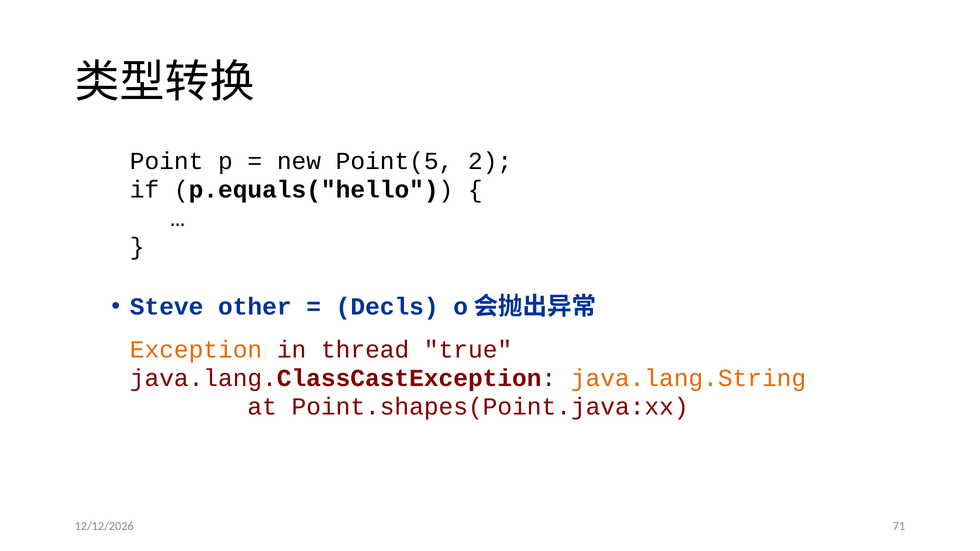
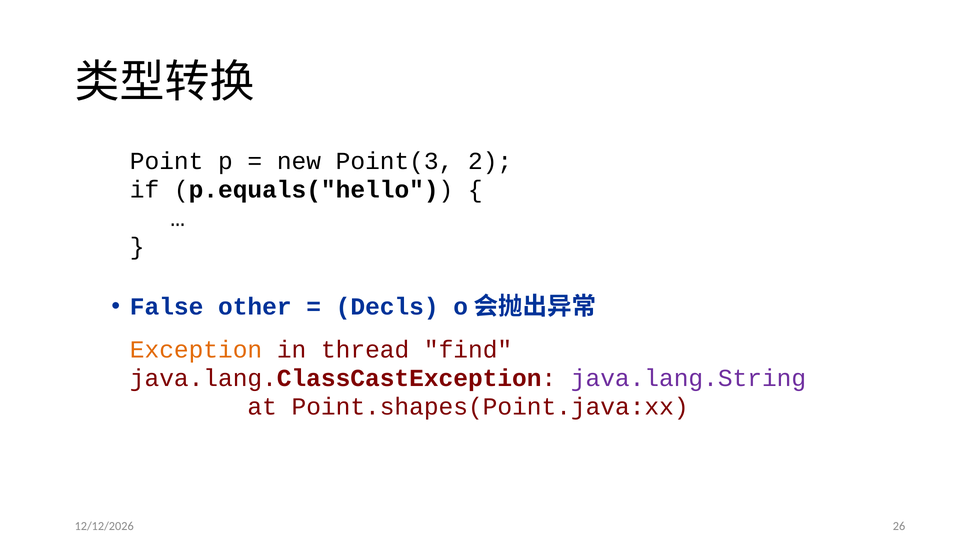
Point(5: Point(5 -> Point(3 (395, 161)
Steve: Steve -> False (167, 307)
true: true -> find (468, 350)
java.lang.String colour: orange -> purple (688, 378)
71: 71 -> 26 (899, 526)
